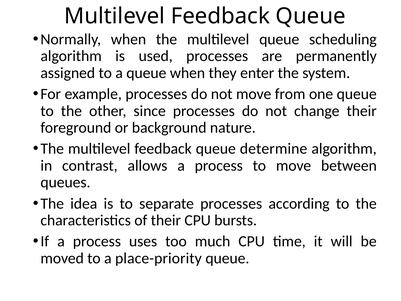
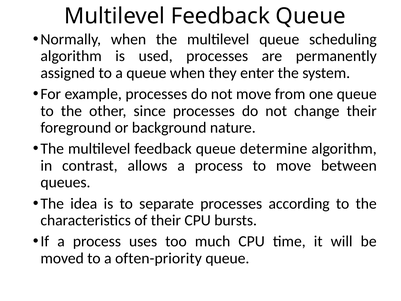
place-priority: place-priority -> often-priority (158, 258)
